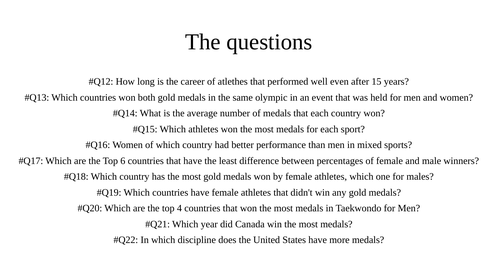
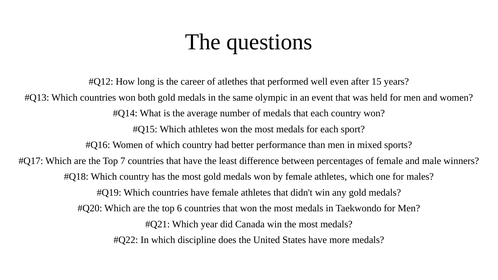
6: 6 -> 7 (123, 161)
4: 4 -> 6 (179, 208)
